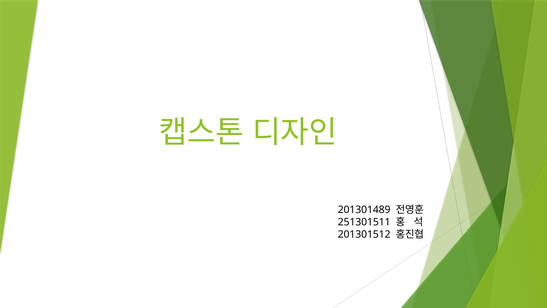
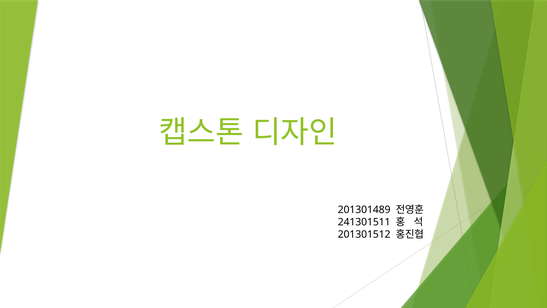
251301511: 251301511 -> 241301511 (364, 222)
